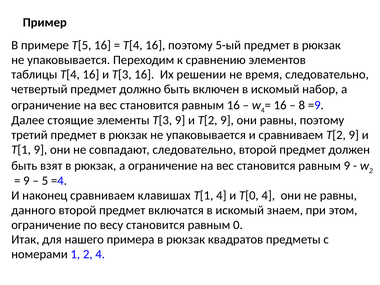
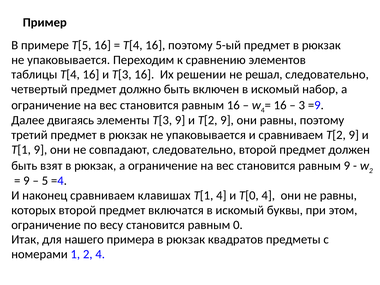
время: время -> решал (264, 75)
8: 8 -> 3 (302, 105)
стоящие: стоящие -> двигаясь (71, 120)
данного: данного -> которых (33, 210)
знаем: знаем -> буквы (285, 210)
